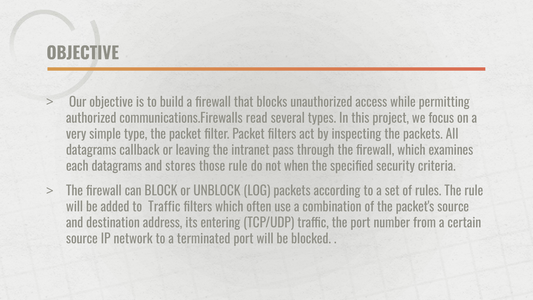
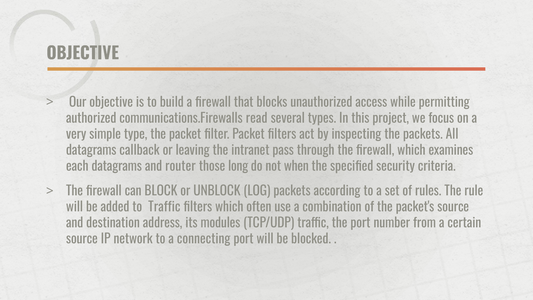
stores: stores -> router (180, 166)
those rule: rule -> long (238, 166)
entering: entering -> modules (220, 223)
terminated: terminated -> connecting (204, 239)
